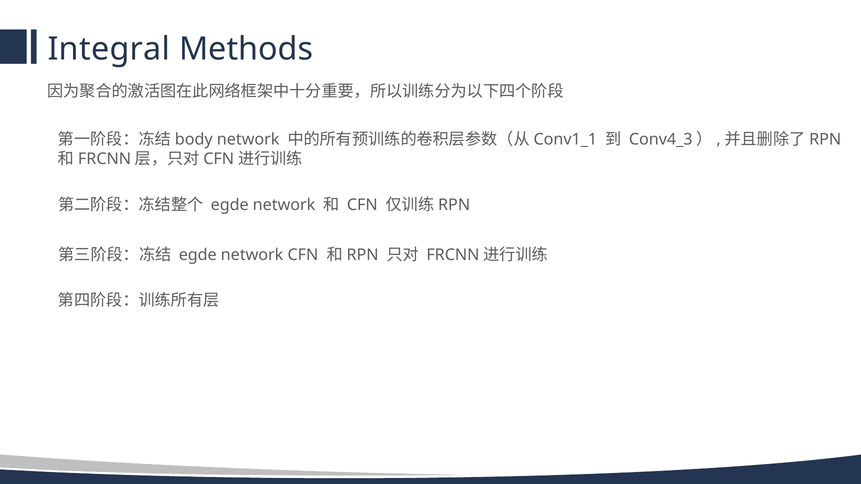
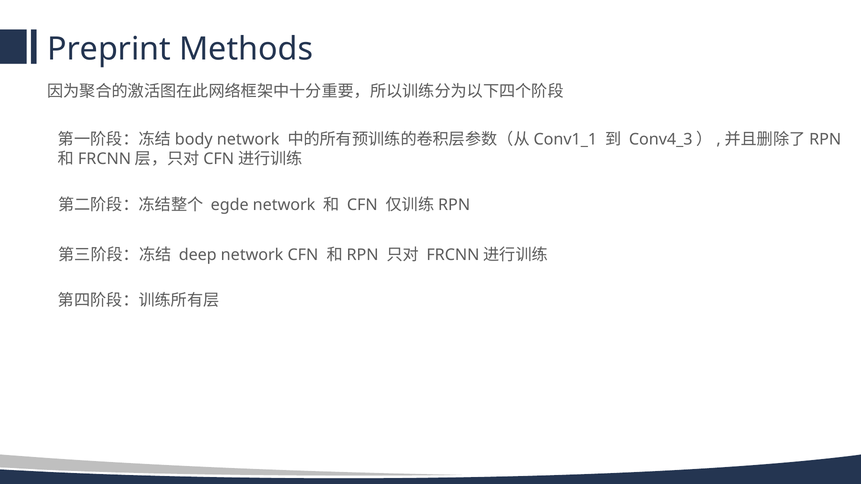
Integral: Integral -> Preprint (109, 49)
egde: egde -> deep (198, 255)
